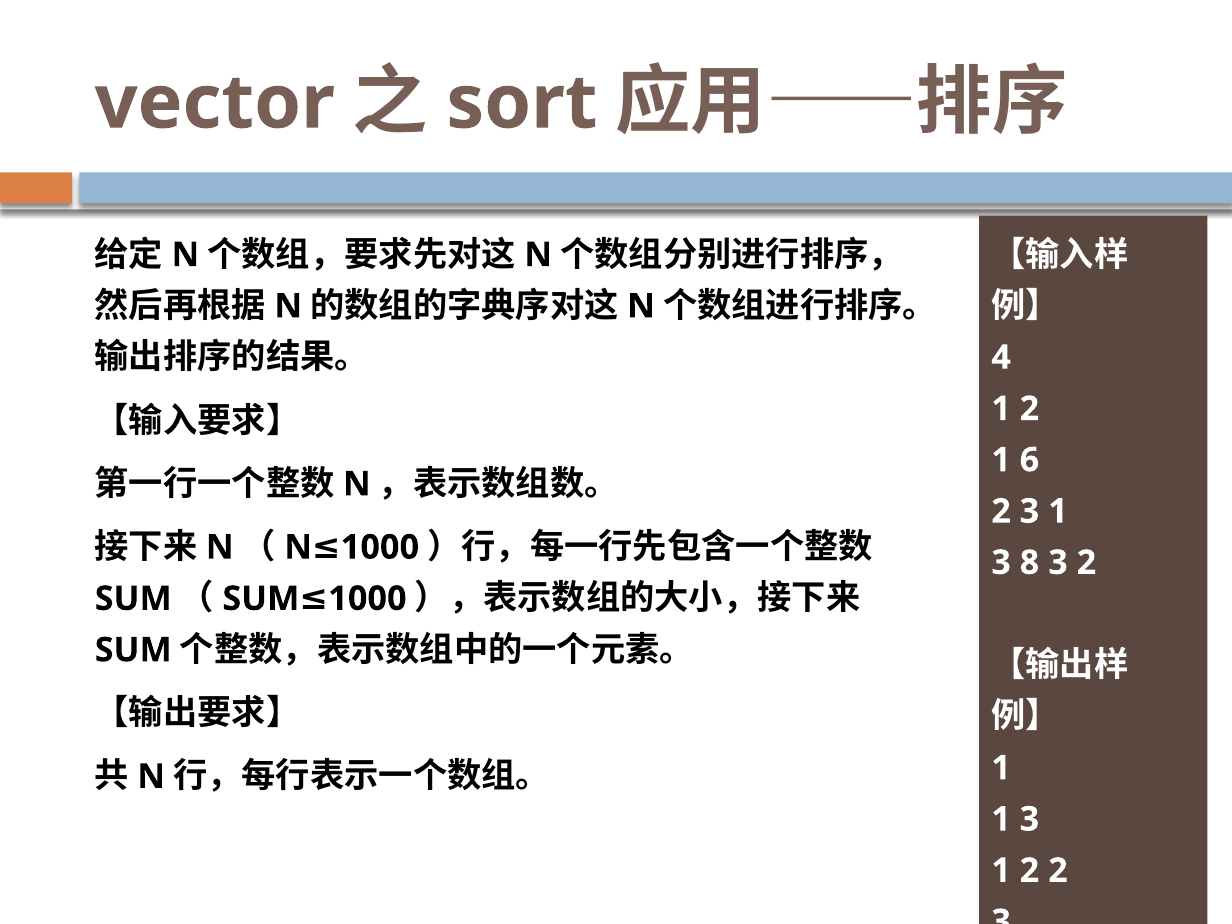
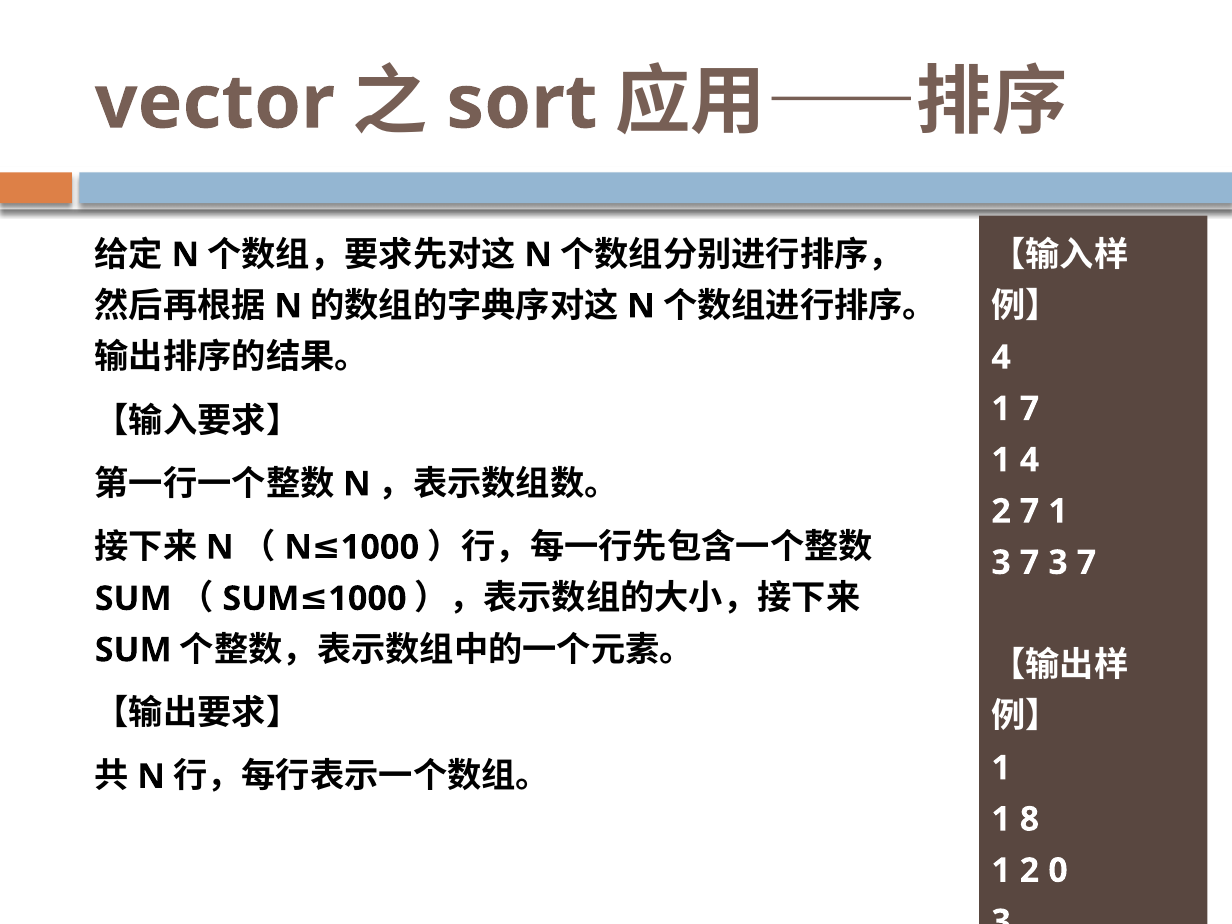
2: 2 -> 7 (1029, 409)
1 6: 6 -> 4 (1029, 460)
3: 3 -> 7 (1029, 511)
8: 8 -> 7 (1029, 563)
2: 2 -> 7 (1087, 563)
3: 3 -> 8 (1029, 819)
2 2: 2 -> 0 (1058, 871)
